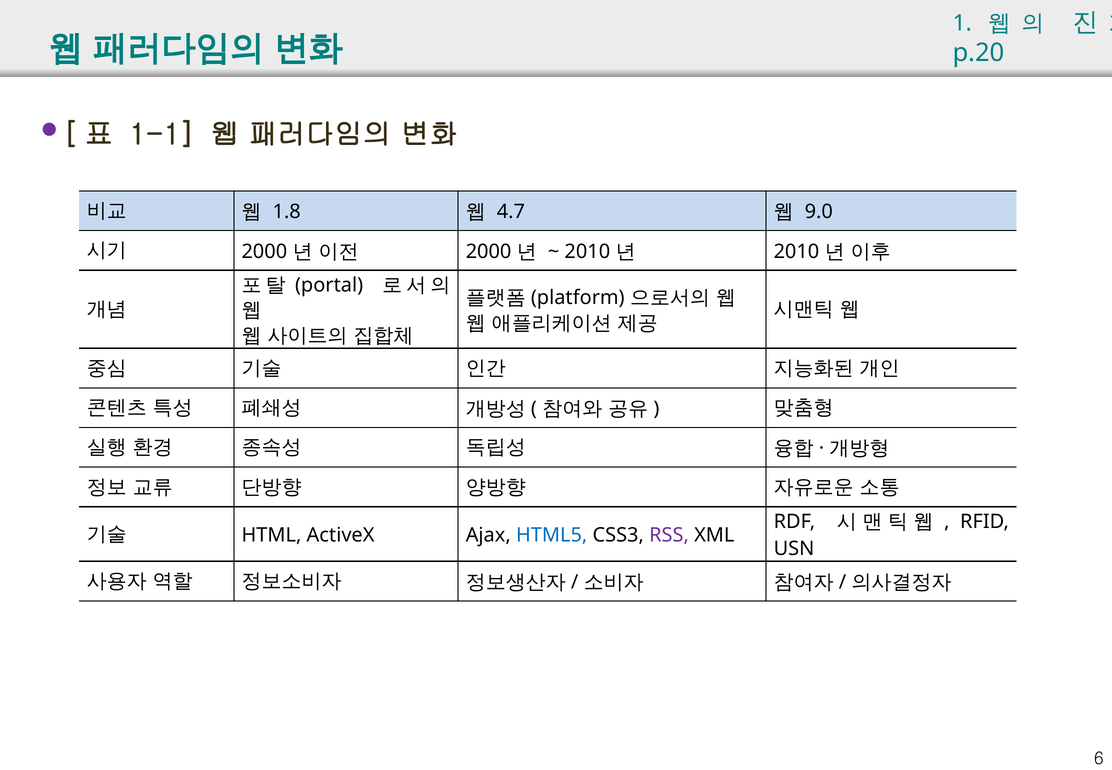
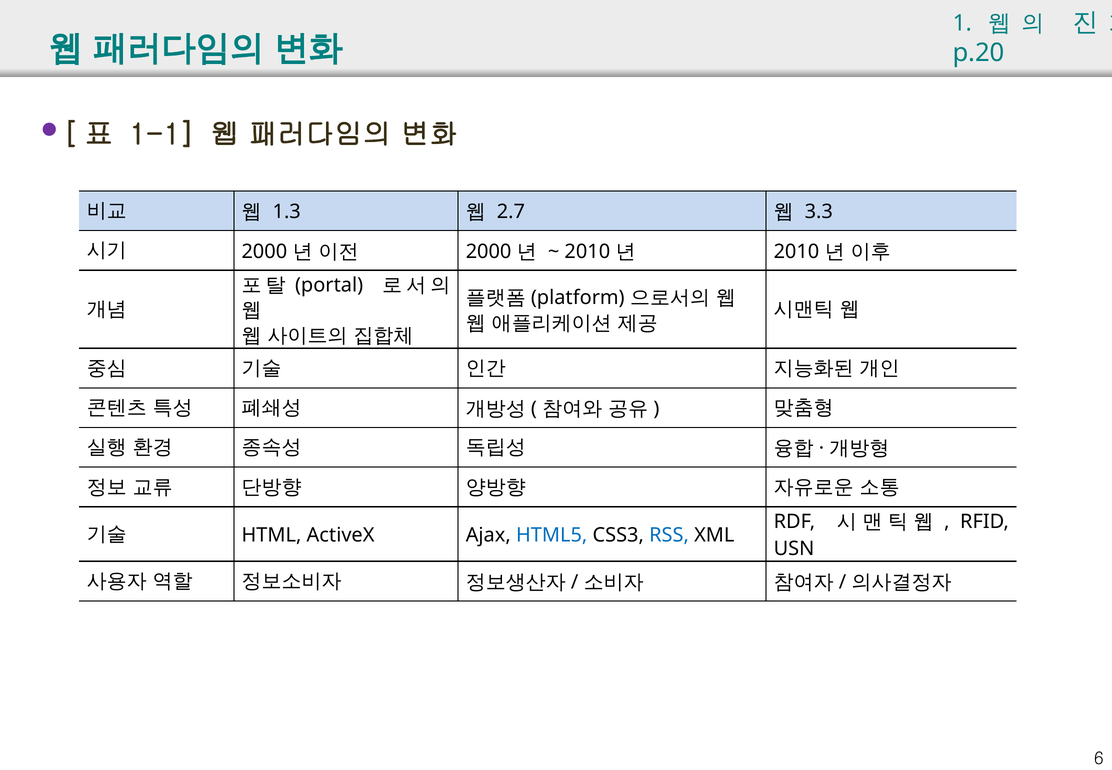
1.8: 1.8 -> 1.3 (287, 212)
4.7: 4.7 -> 2.7 (511, 212)
9.0: 9.0 -> 3.3 (819, 212)
RSS colour: purple -> blue (669, 535)
